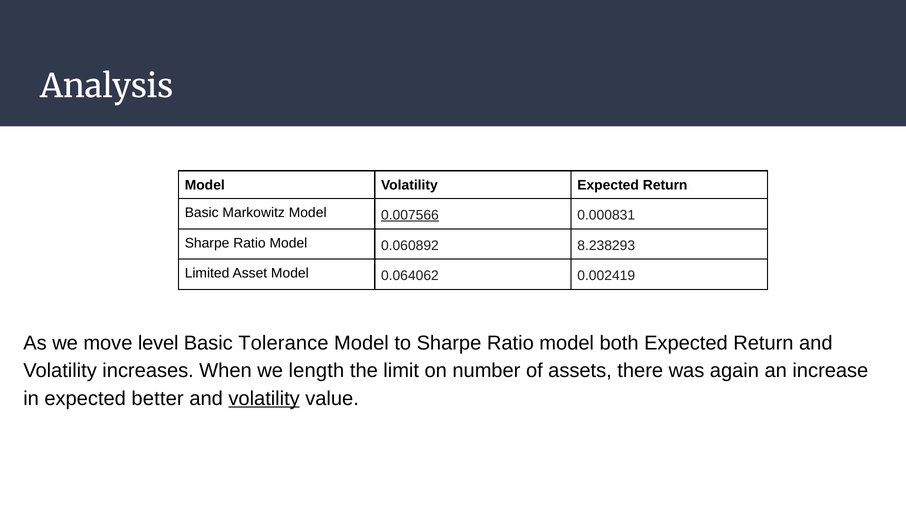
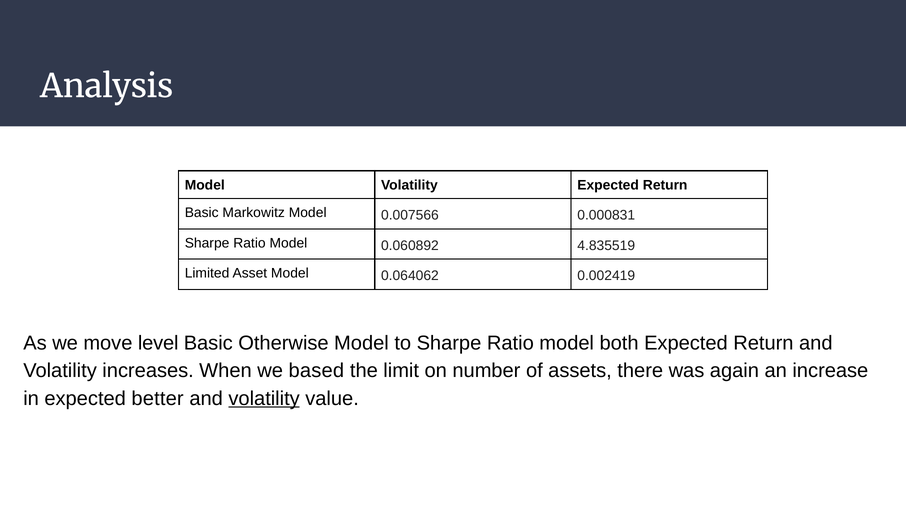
0.007566 underline: present -> none (410, 215)
8.238293: 8.238293 -> 4.835519 (606, 246)
Tolerance: Tolerance -> Otherwise (284, 343)
length: length -> based (316, 371)
